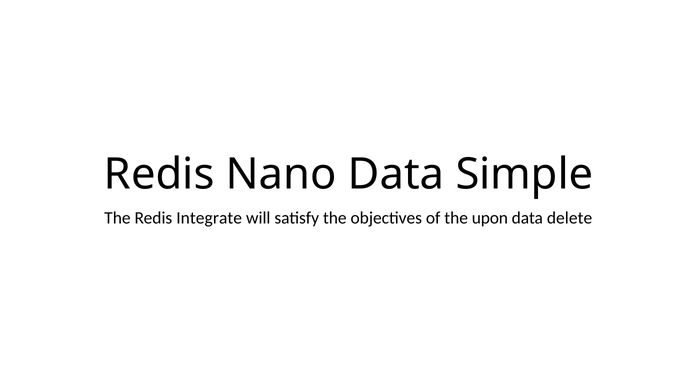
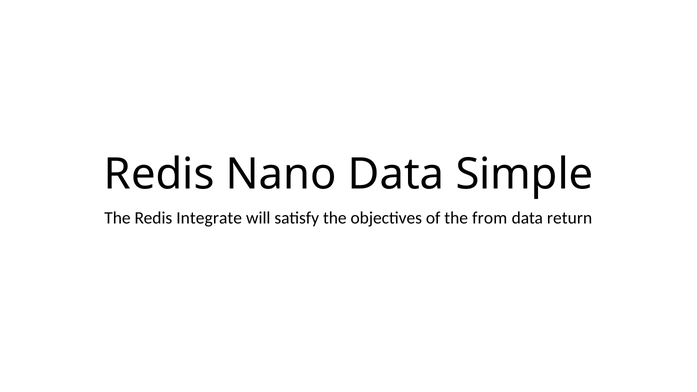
upon: upon -> from (490, 218)
delete: delete -> return (570, 218)
